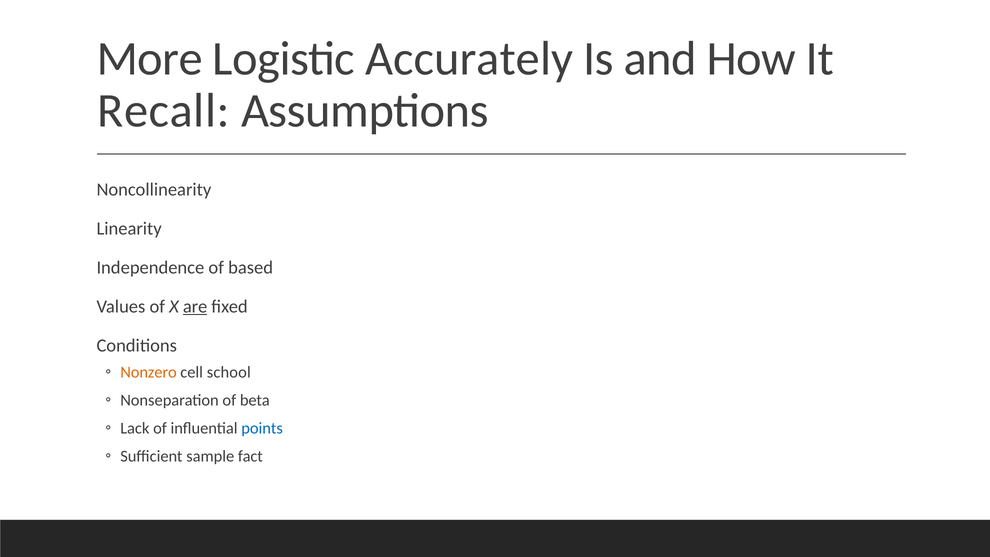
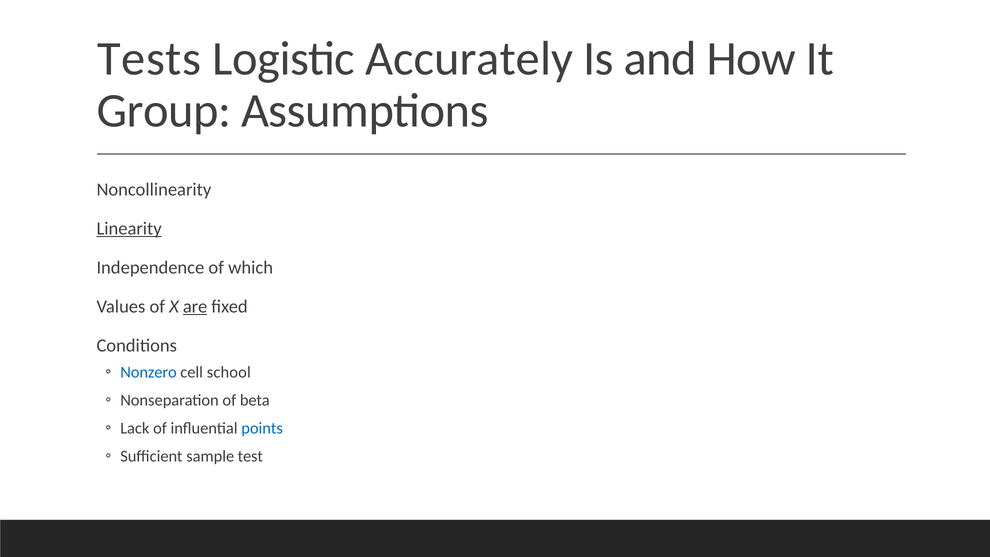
More: More -> Tests (149, 59)
Recall: Recall -> Group (164, 111)
Linearity underline: none -> present (129, 228)
based: based -> which (251, 267)
Nonzero colour: orange -> blue (148, 372)
fact: fact -> test (250, 456)
